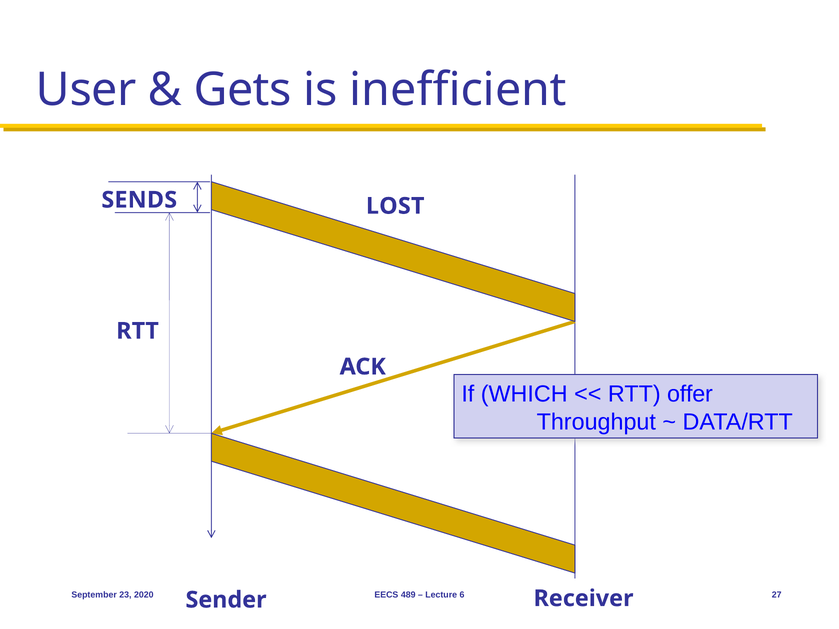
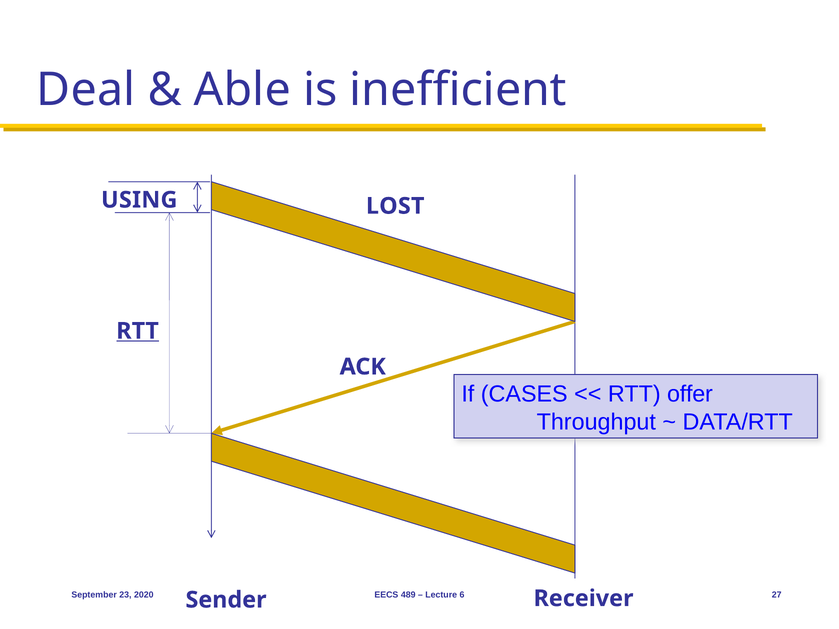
User: User -> Deal (86, 90)
Gets: Gets -> Able (242, 90)
SENDS: SENDS -> USING (139, 200)
RTT underline: none -> present (138, 331)
WHICH: WHICH -> CASES (524, 394)
